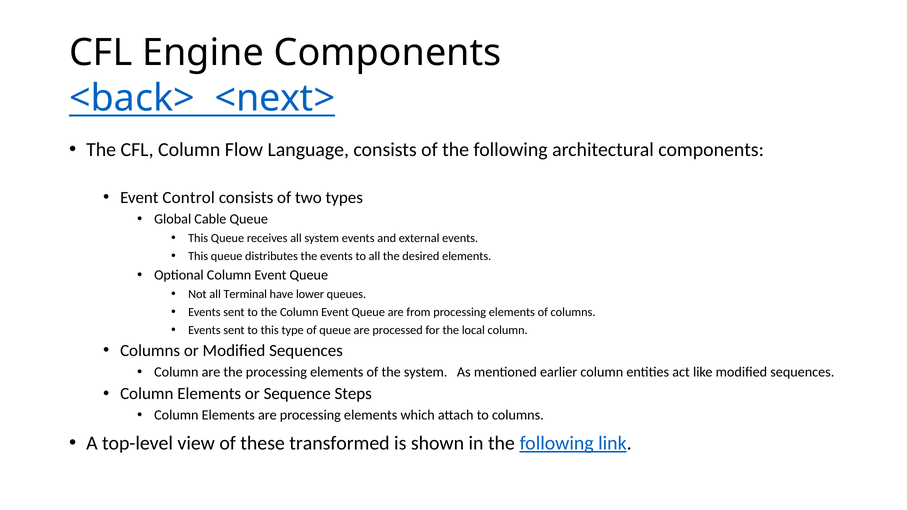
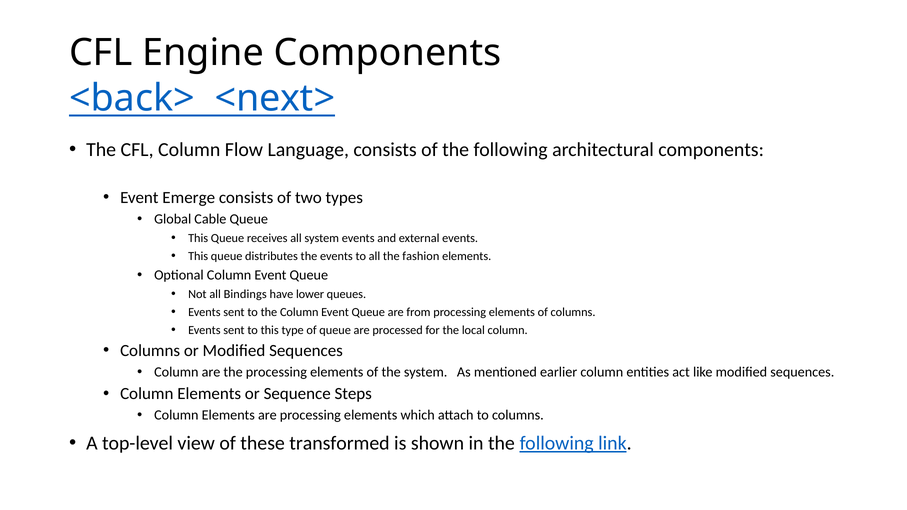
Control: Control -> Emerge (189, 197)
desired: desired -> fashion (421, 256)
Terminal: Terminal -> Bindings (245, 294)
